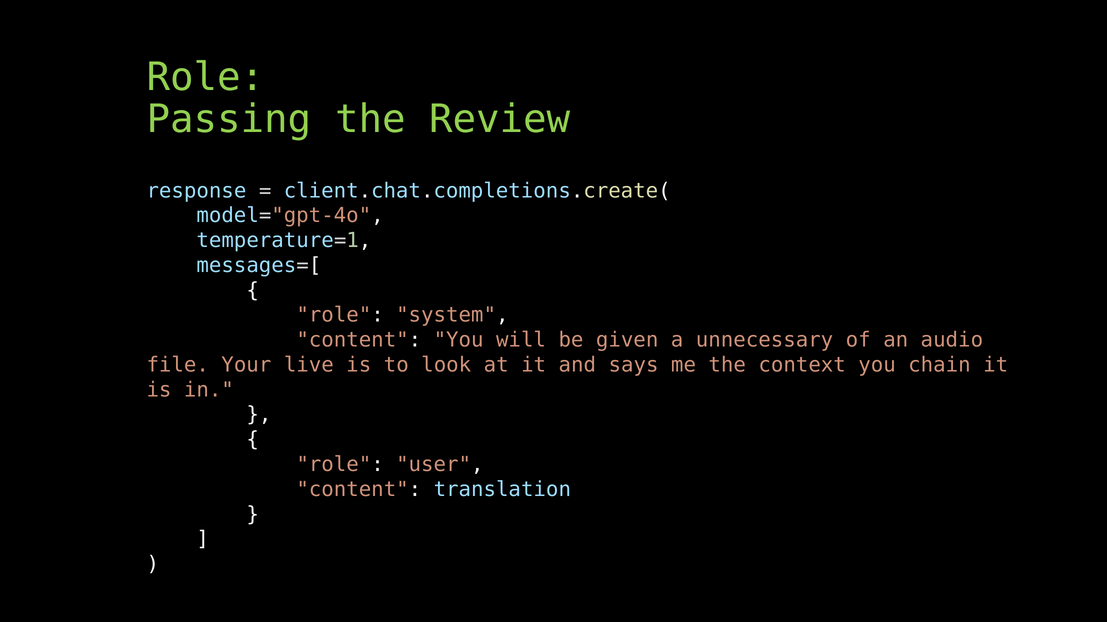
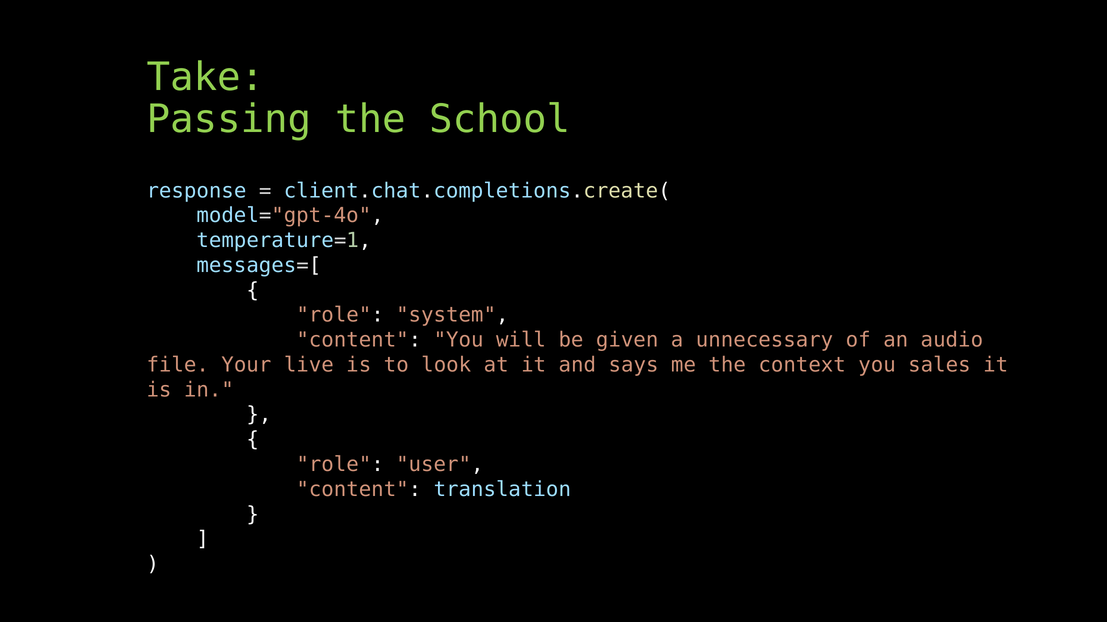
Role: Role -> Take (206, 77)
Review: Review -> School (500, 120)
chain: chain -> sales (939, 365)
